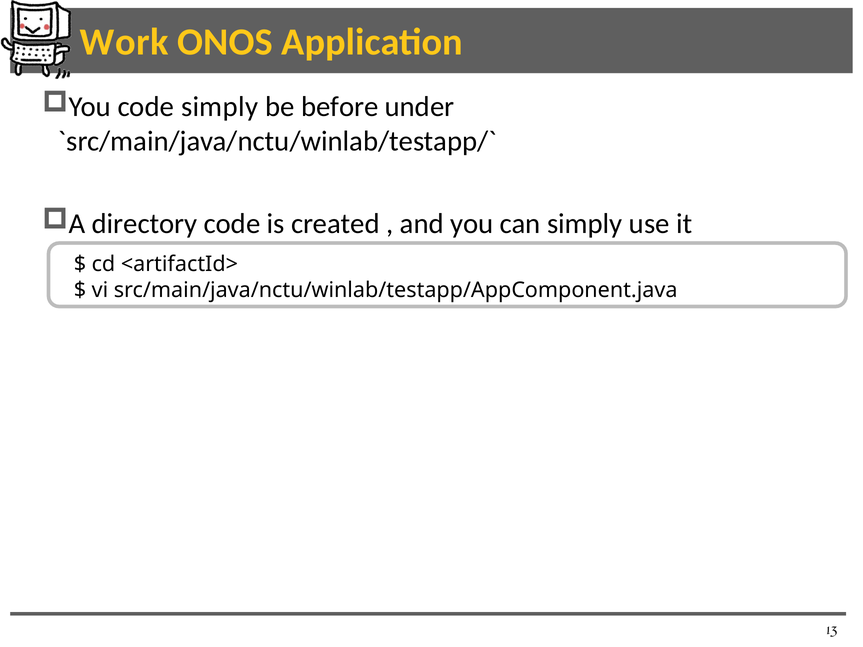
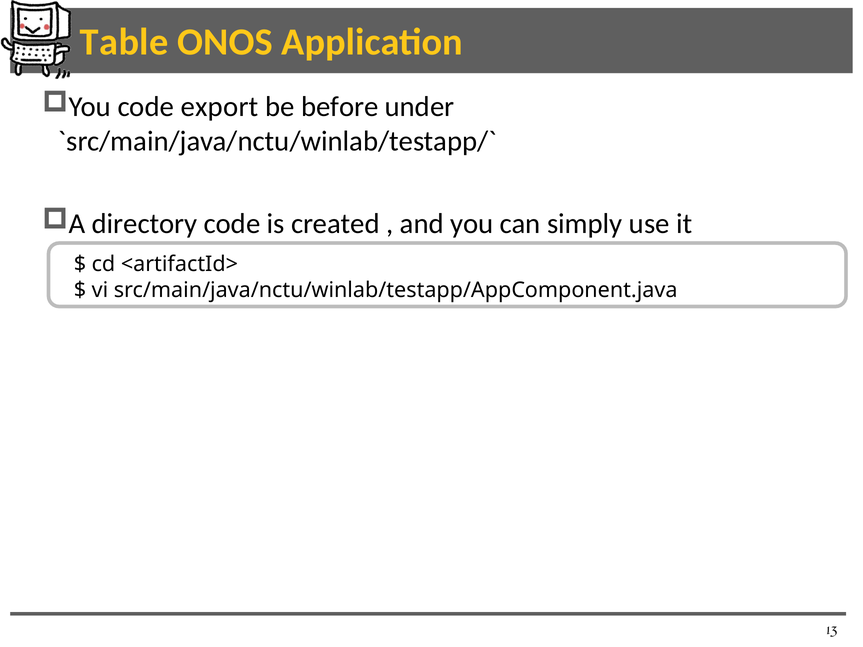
Work: Work -> Table (124, 42)
code simply: simply -> export (220, 107)
